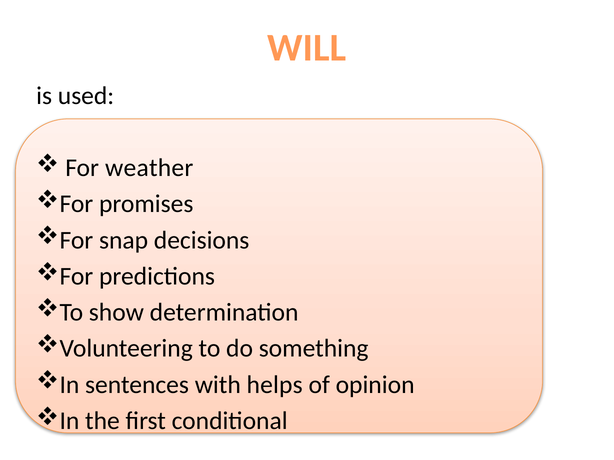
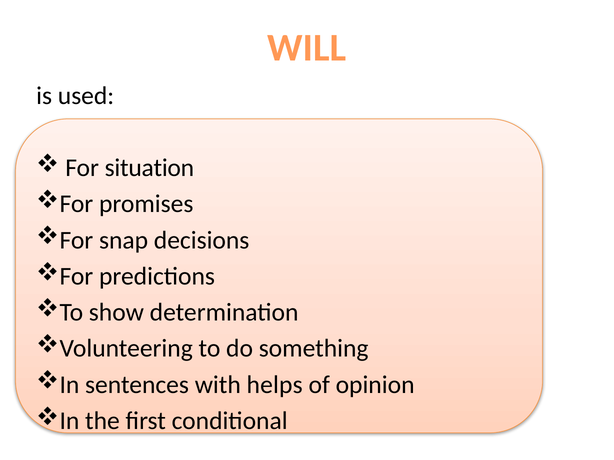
weather: weather -> situation (149, 168)
